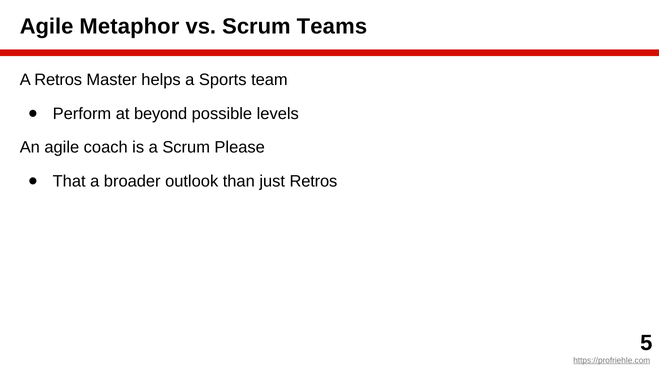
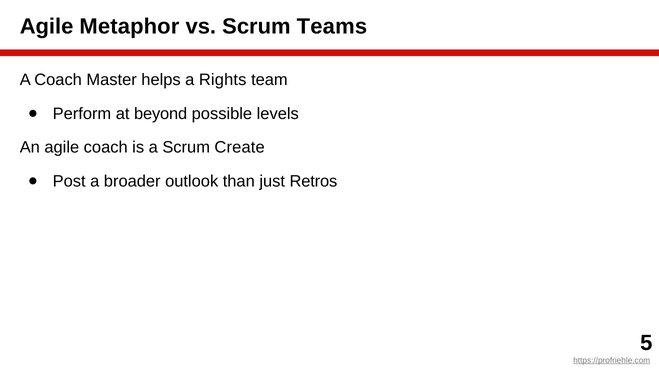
A Retros: Retros -> Coach (58, 80)
Sports: Sports -> Rights (223, 80)
Please: Please -> Create (240, 147)
That: That -> Post (69, 181)
